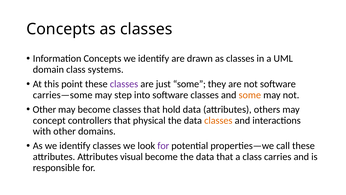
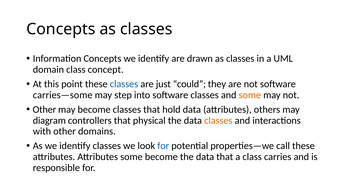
systems: systems -> concept (106, 69)
classes colour: purple -> blue (124, 84)
just some: some -> could (189, 84)
concept: concept -> diagram (49, 120)
for colour: purple -> blue (163, 146)
Attributes visual: visual -> some (131, 157)
